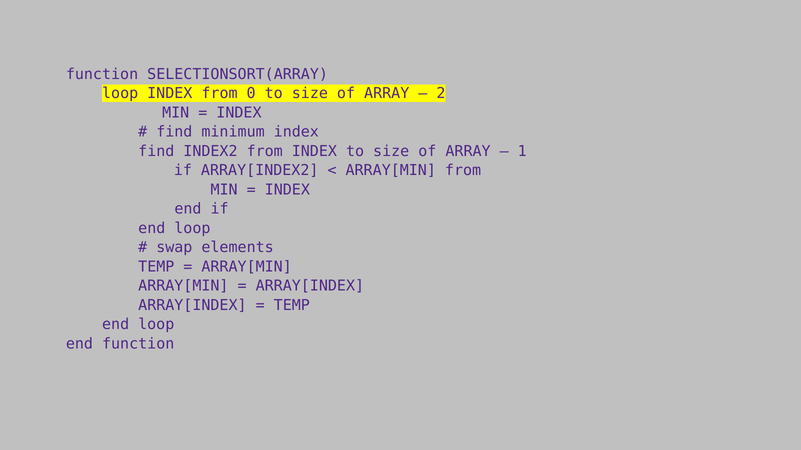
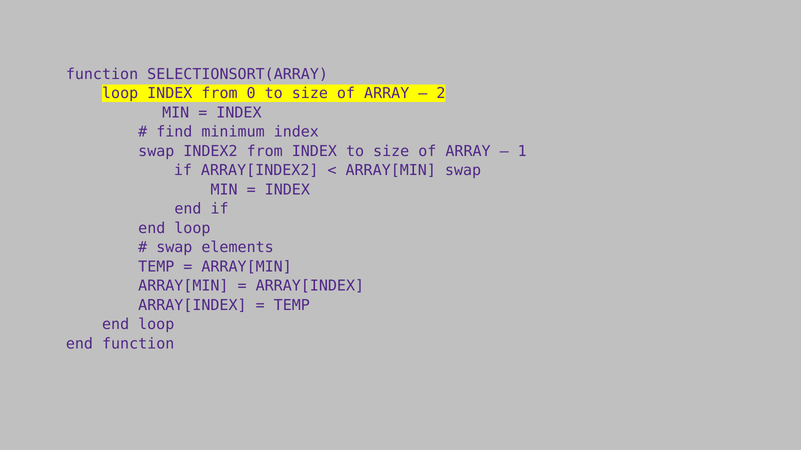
find: find -> swap (156, 151)
ARRAY[MIN from: from -> swap (463, 171)
